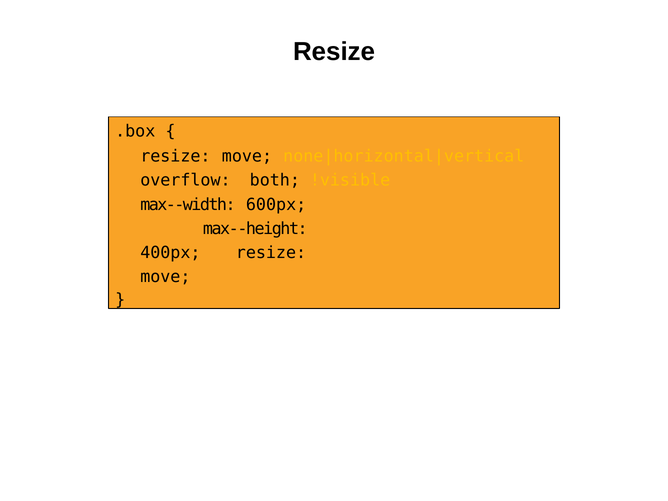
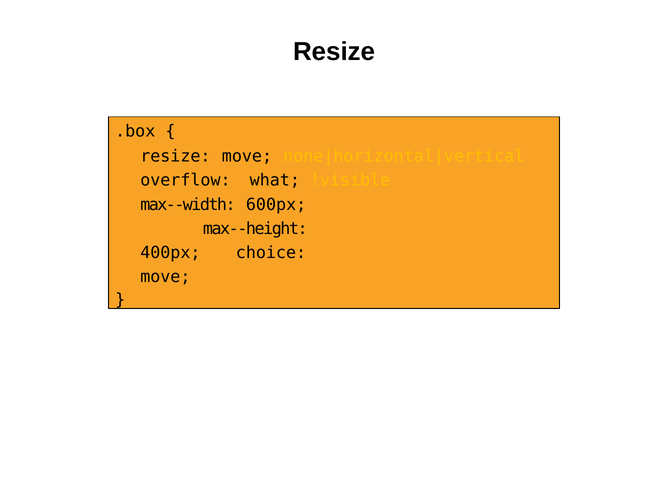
both: both -> what (275, 180)
400px resize: resize -> choice (271, 253)
